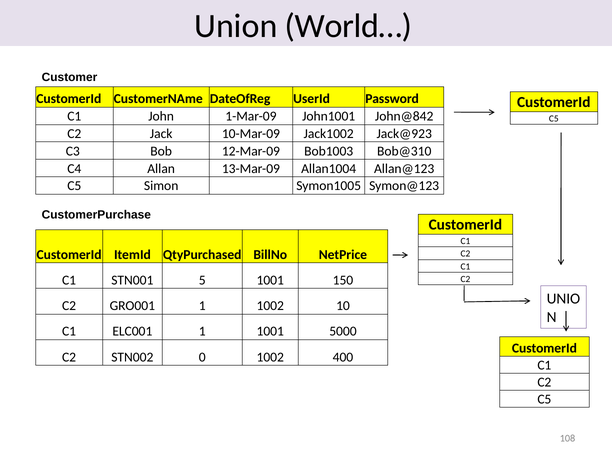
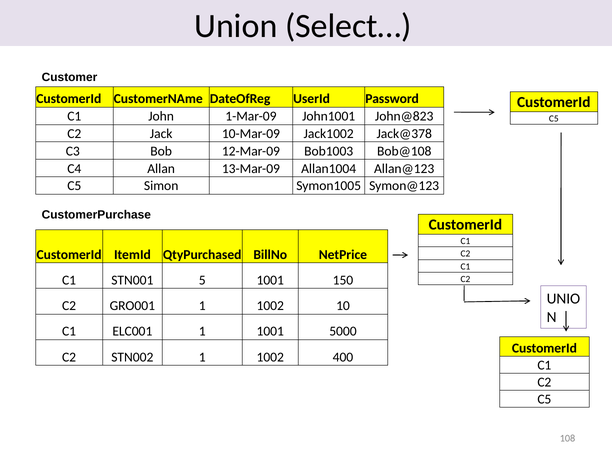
World…: World… -> Select… (348, 26)
John@842: John@842 -> John@823 (404, 116)
Jack@923: Jack@923 -> Jack@378 (404, 134)
Bob@310: Bob@310 -> Bob@108 (404, 151)
STN002 0: 0 -> 1 (202, 357)
